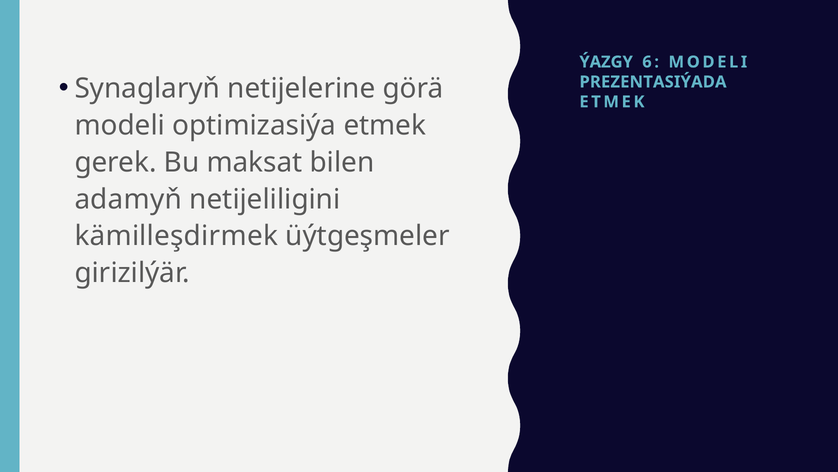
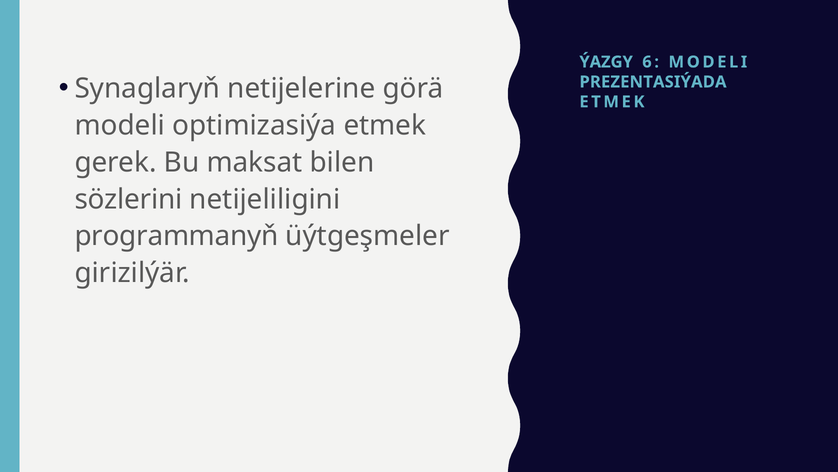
adamyň: adamyň -> sözlerini (128, 199)
kämilleşdirmek: kämilleşdirmek -> programmanyň (177, 236)
